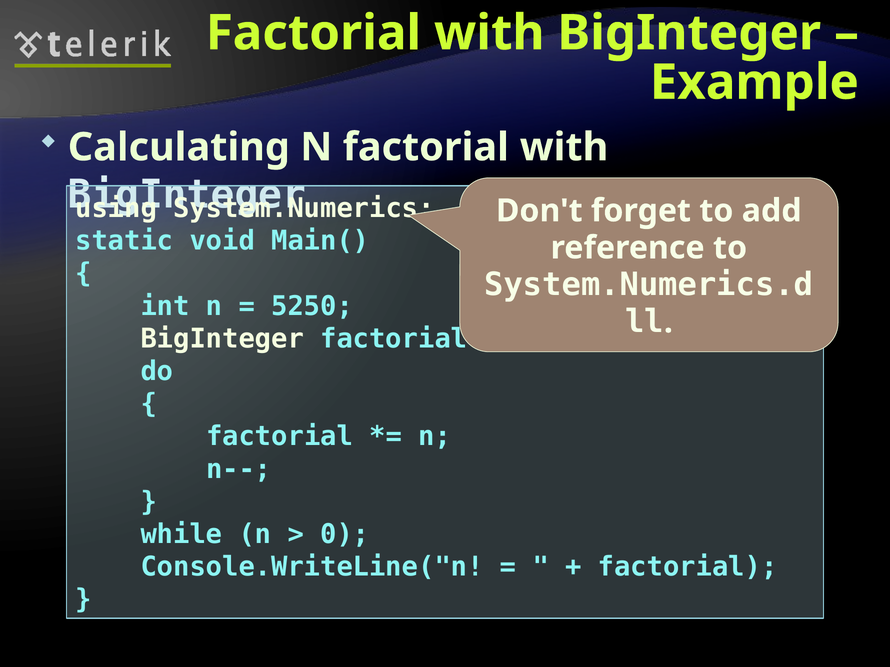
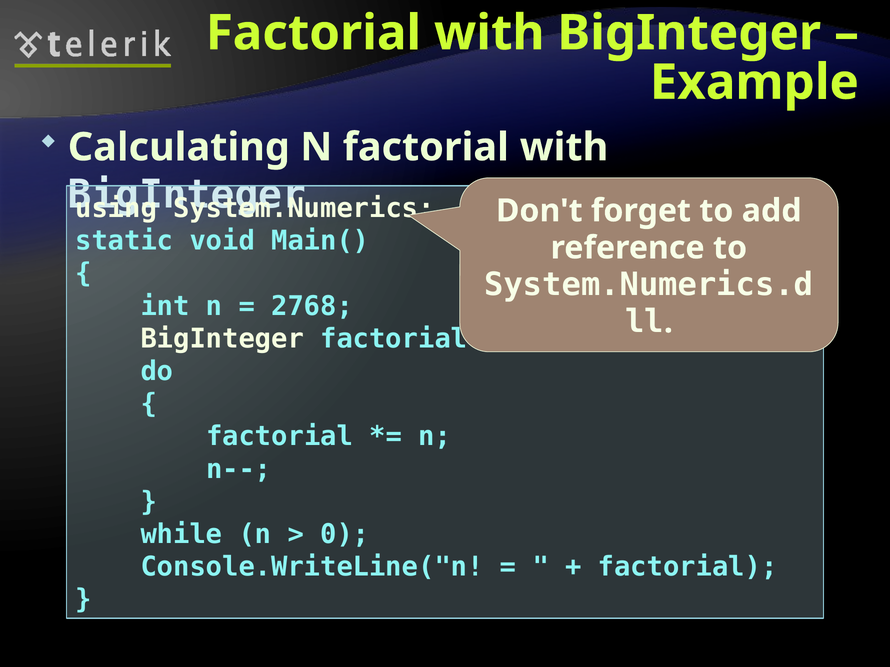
5250: 5250 -> 2768 (312, 306)
